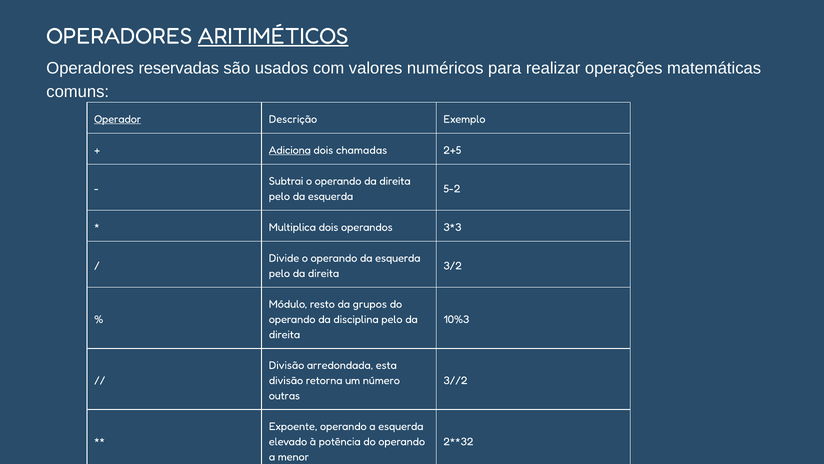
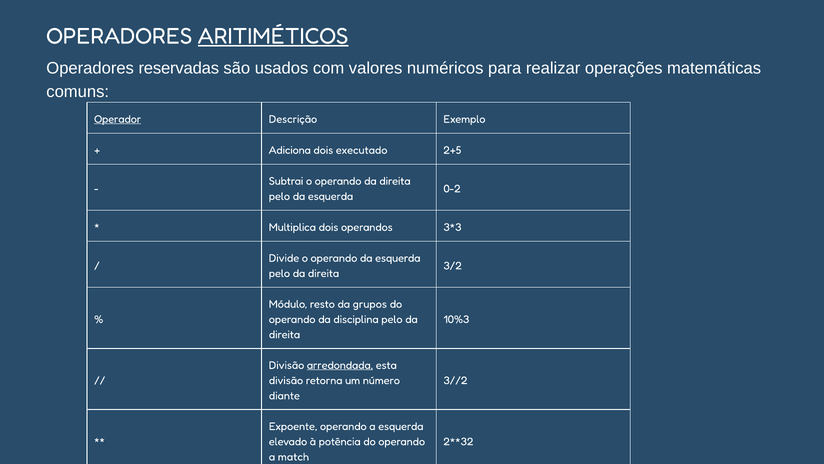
Adiciona underline: present -> none (290, 150)
chamadas: chamadas -> executado (362, 150)
5-2: 5-2 -> 0-2 (452, 188)
arredondada underline: none -> present (340, 365)
outras: outras -> diante (284, 395)
menor: menor -> match (293, 456)
